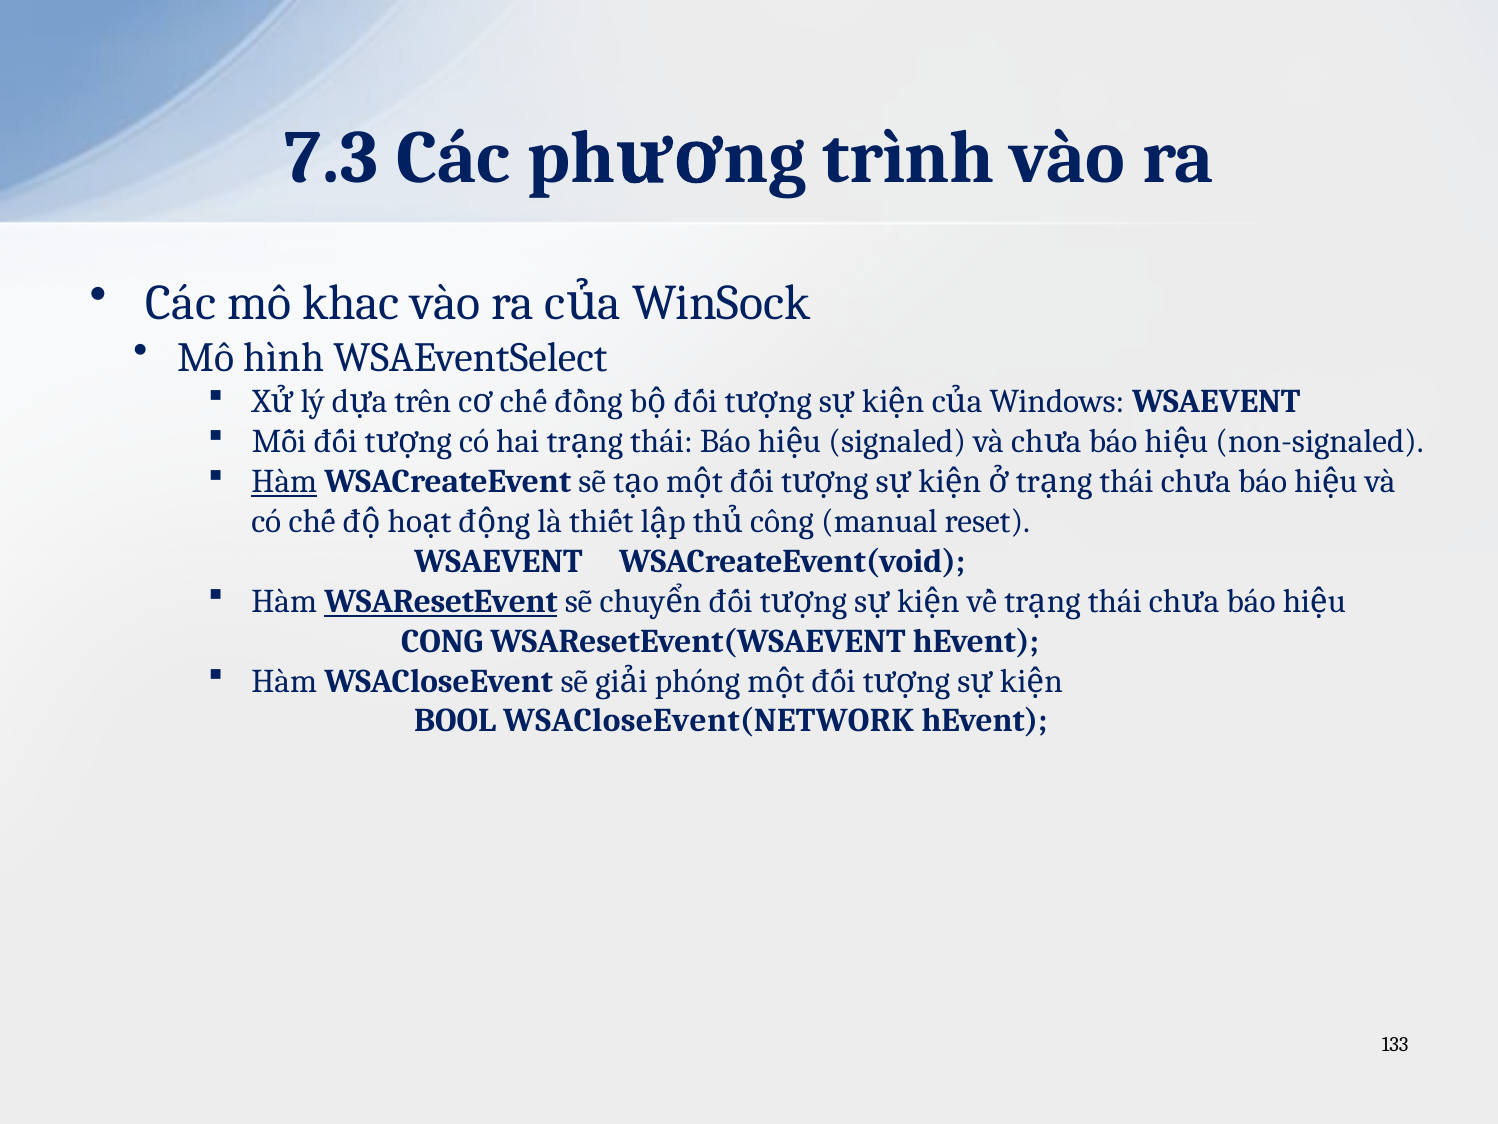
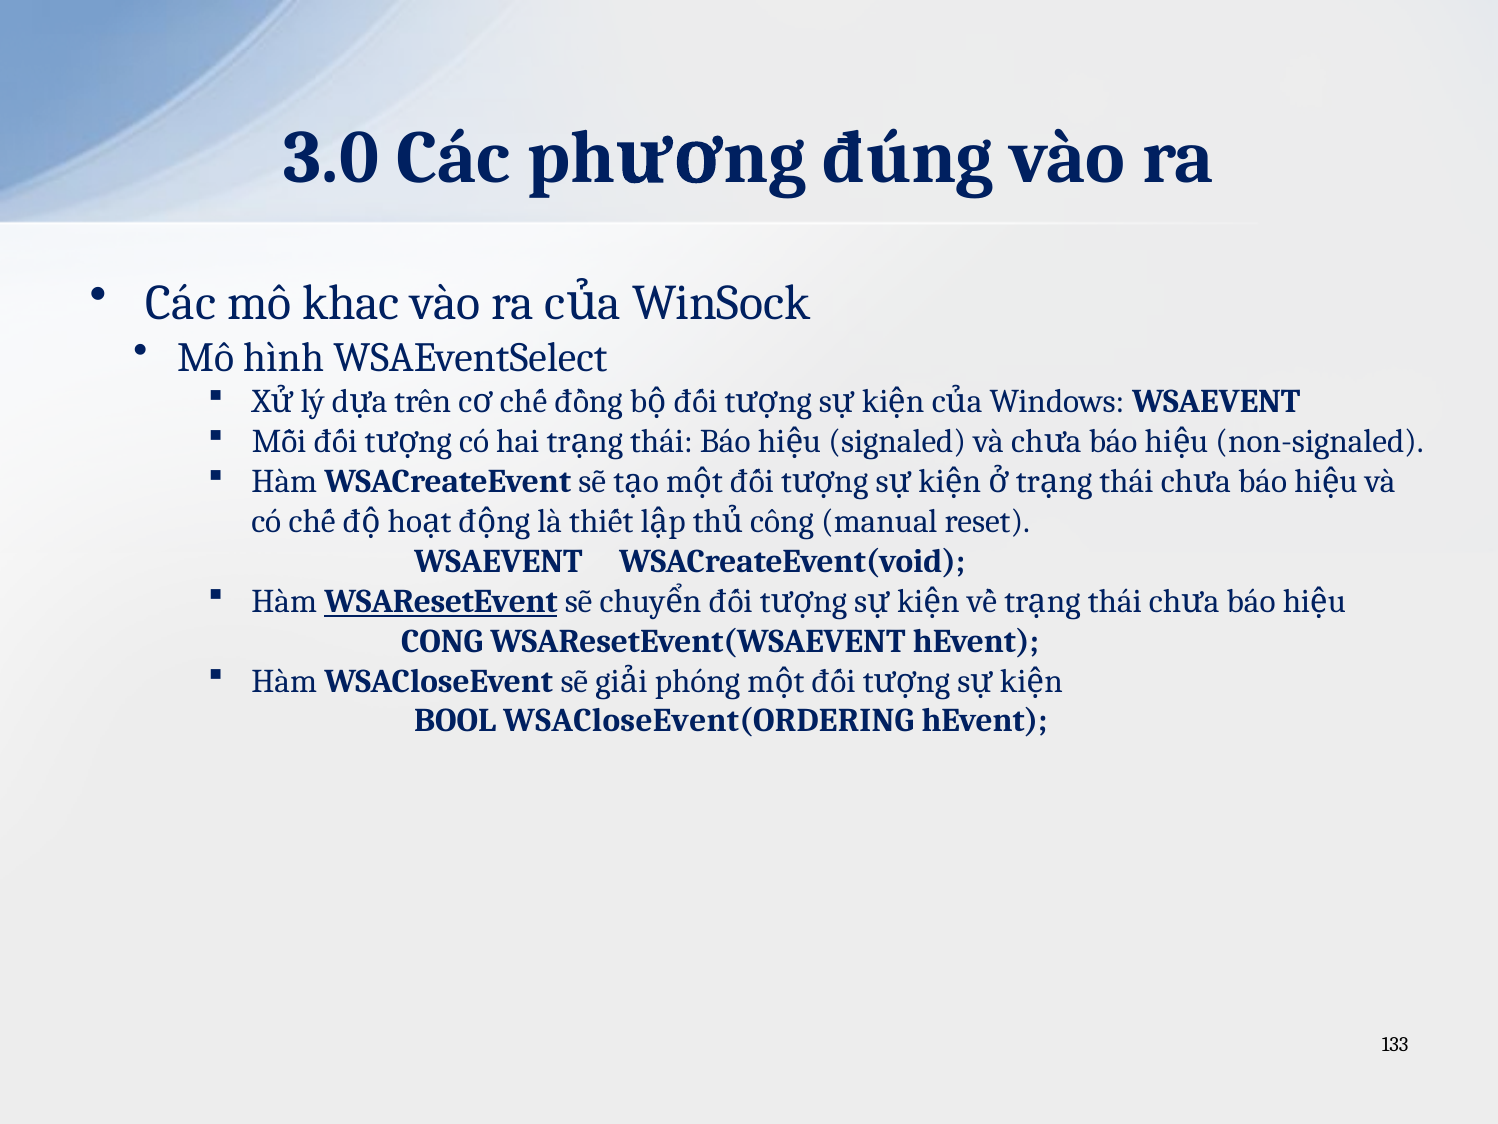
7.3: 7.3 -> 3.0 (331, 158)
trình: trình -> đúng (908, 158)
Hàm underline: present -> none (284, 481)
WSACloseEvent(NETWORK: WSACloseEvent(NETWORK -> WSACloseEvent(ORDERING (709, 721)
